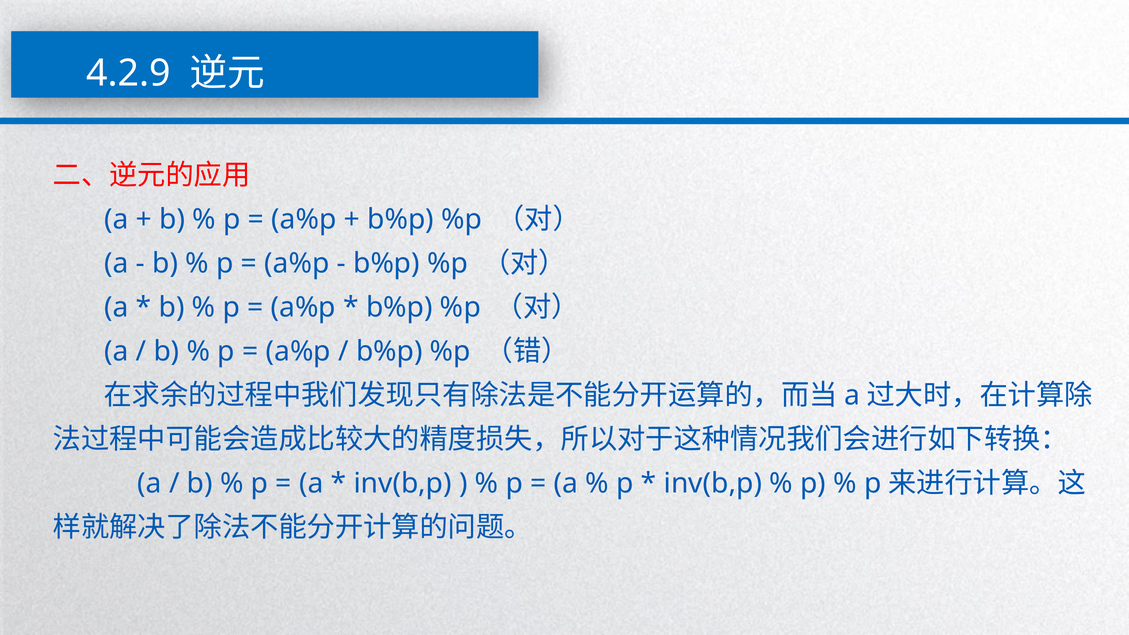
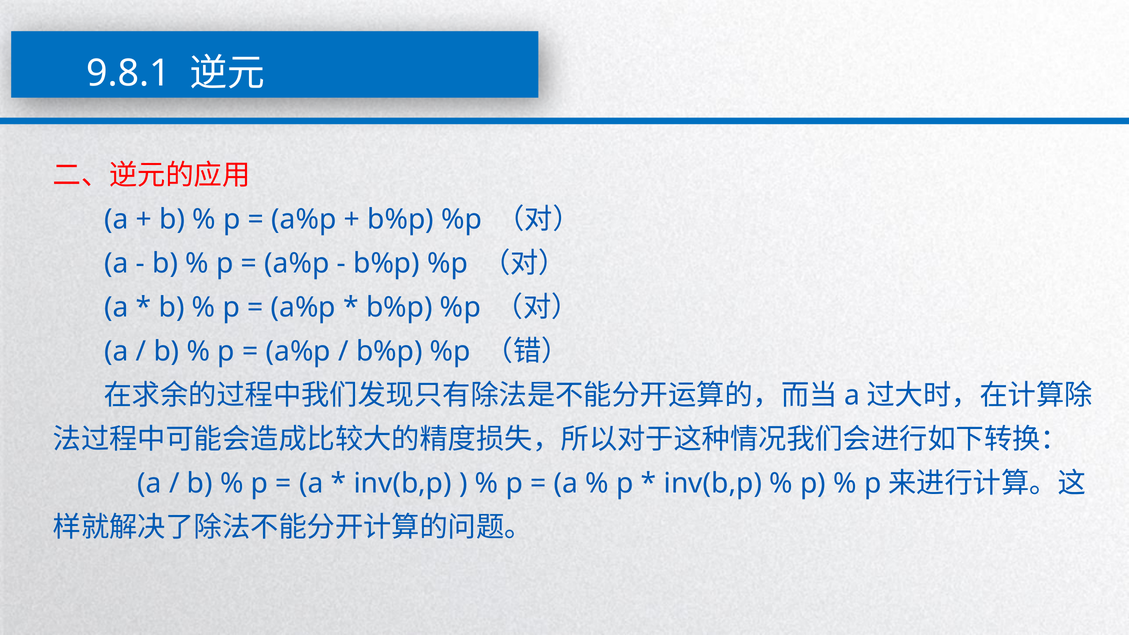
4.2.9: 4.2.9 -> 9.8.1 (129, 74)
